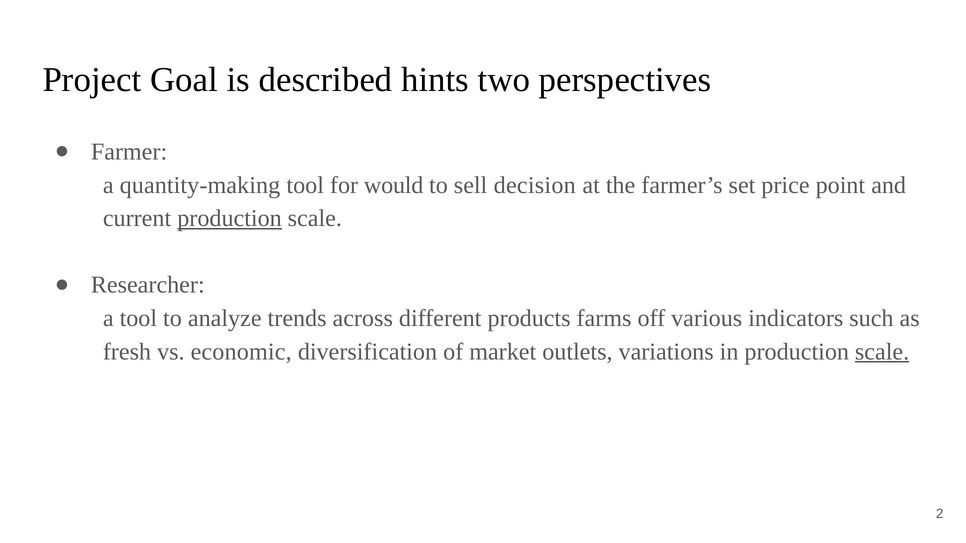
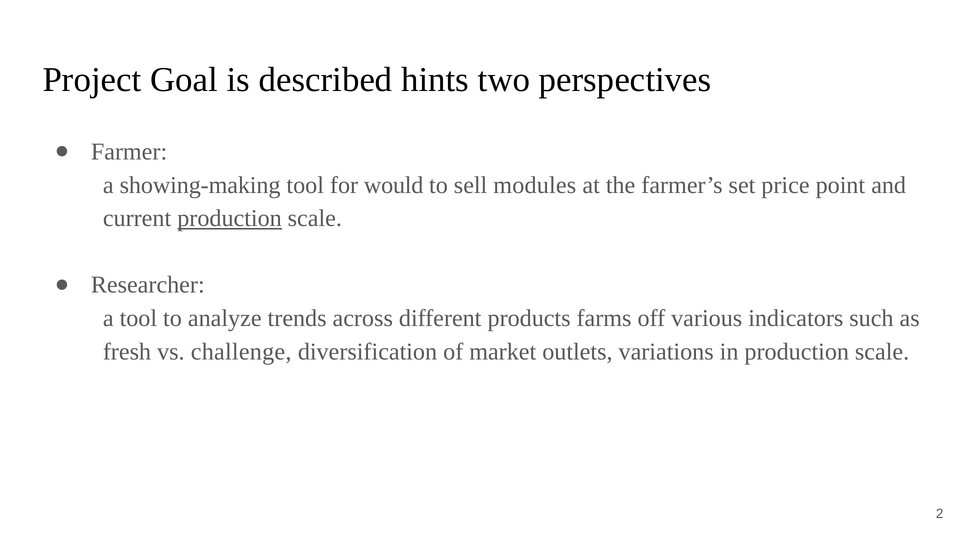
quantity-making: quantity-making -> showing-making (200, 185)
decision: decision -> modules (535, 185)
economic: economic -> challenge (241, 352)
scale underline: present -> none (882, 352)
